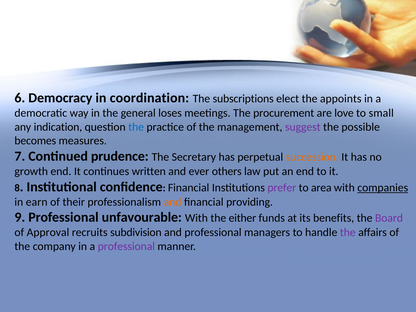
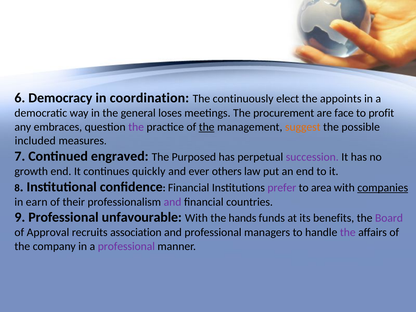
subscriptions: subscriptions -> continuously (243, 99)
love: love -> face (344, 113)
small: small -> profit (381, 113)
indication: indication -> embraces (58, 127)
the colour: blue -> purple (136, 127)
the underline: none -> present (207, 127)
suggest colour: purple -> orange (303, 127)
becomes: becomes -> included (35, 141)
prudence: prudence -> engraved (120, 156)
Secretary: Secretary -> Purposed (194, 157)
succession colour: orange -> purple (312, 157)
written: written -> quickly (149, 171)
and colour: orange -> purple (173, 202)
providing: providing -> countries (250, 202)
either: either -> hands (242, 218)
subdivision: subdivision -> association (136, 232)
